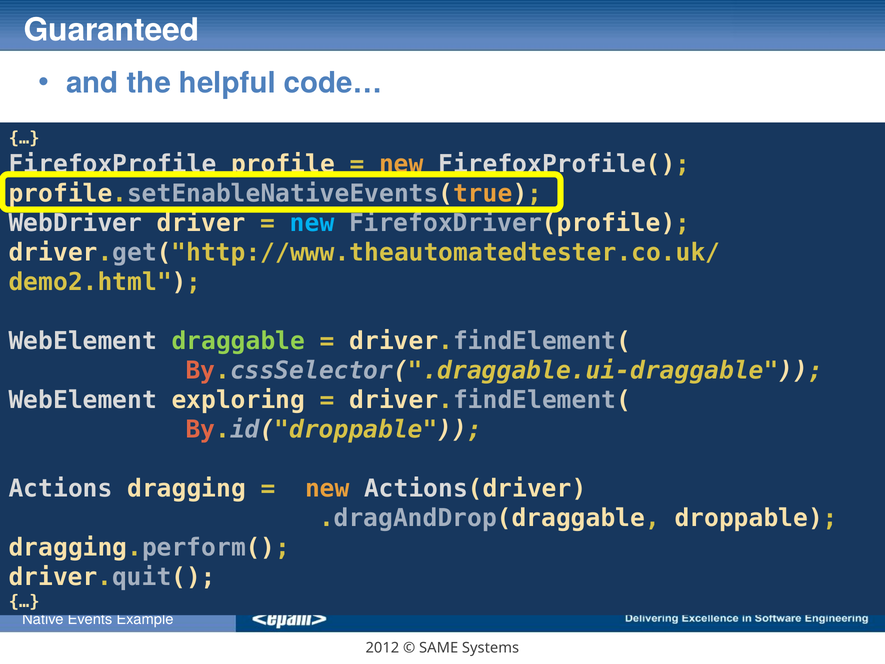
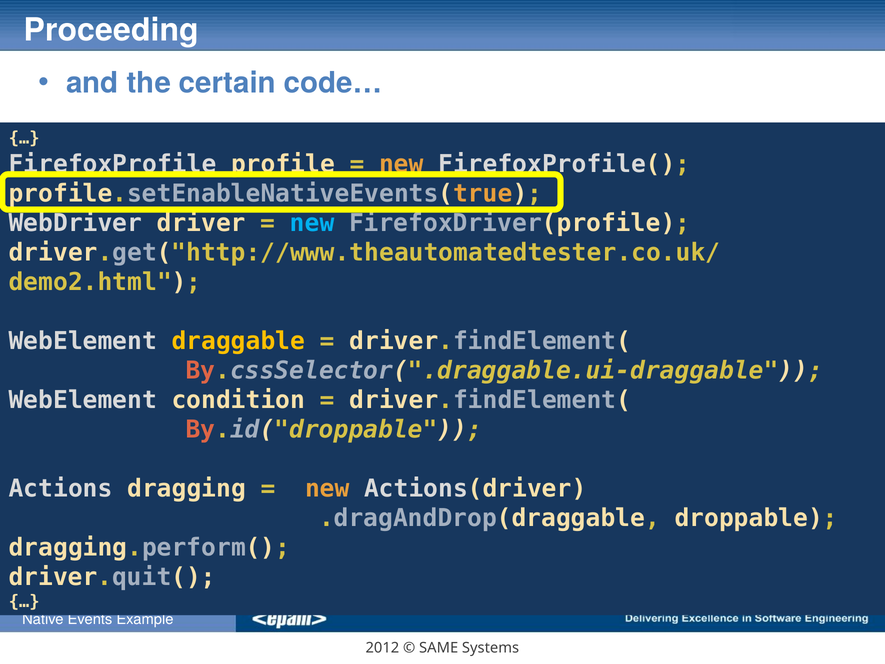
Guaranteed: Guaranteed -> Proceeding (111, 30)
helpful: helpful -> certain (227, 83)
draggable colour: light green -> yellow (238, 341)
exploring: exploring -> condition (238, 400)
